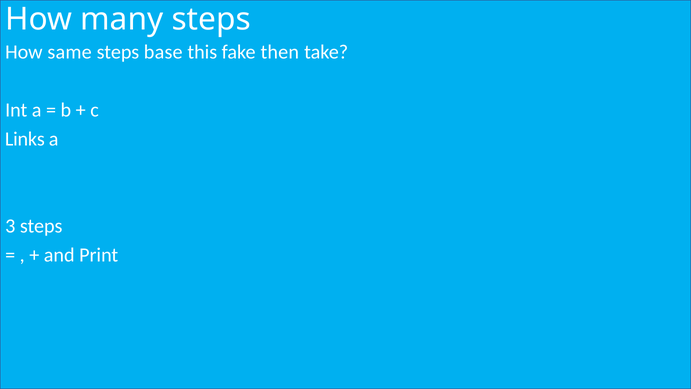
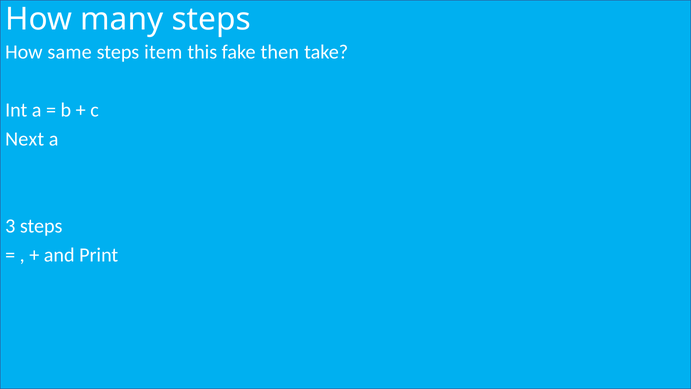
base: base -> item (163, 52)
Links: Links -> Next (25, 139)
